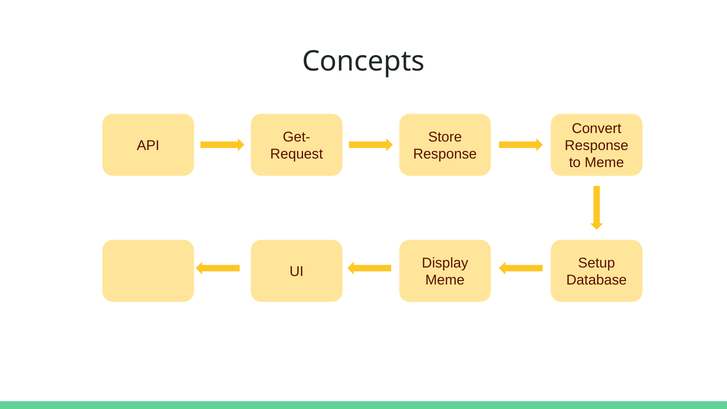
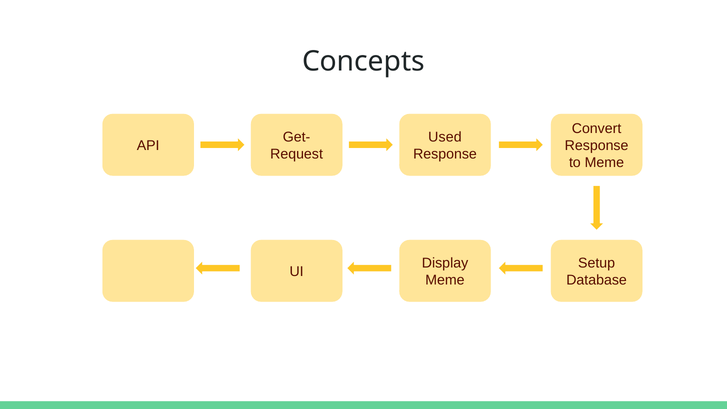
Store: Store -> Used (445, 137)
